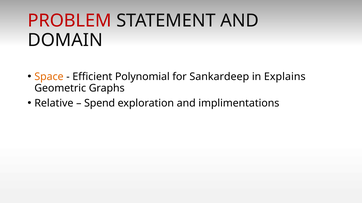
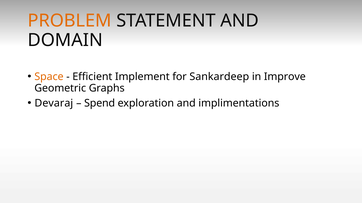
PROBLEM colour: red -> orange (70, 21)
Polynomial: Polynomial -> Implement (142, 77)
Explains: Explains -> Improve (285, 77)
Relative: Relative -> Devaraj (54, 103)
